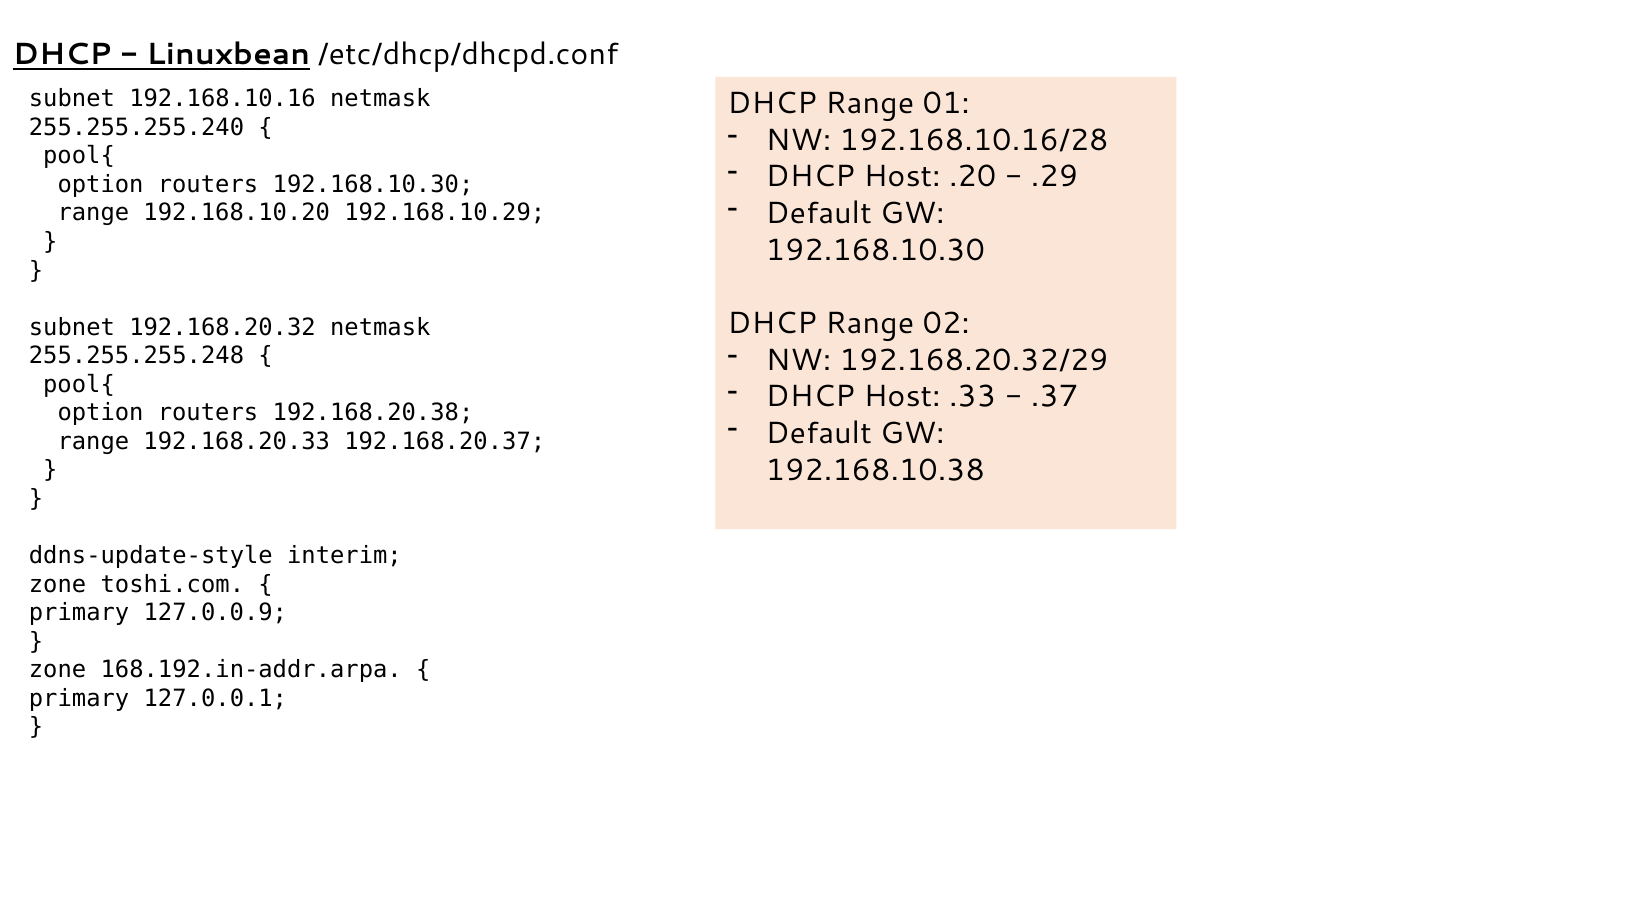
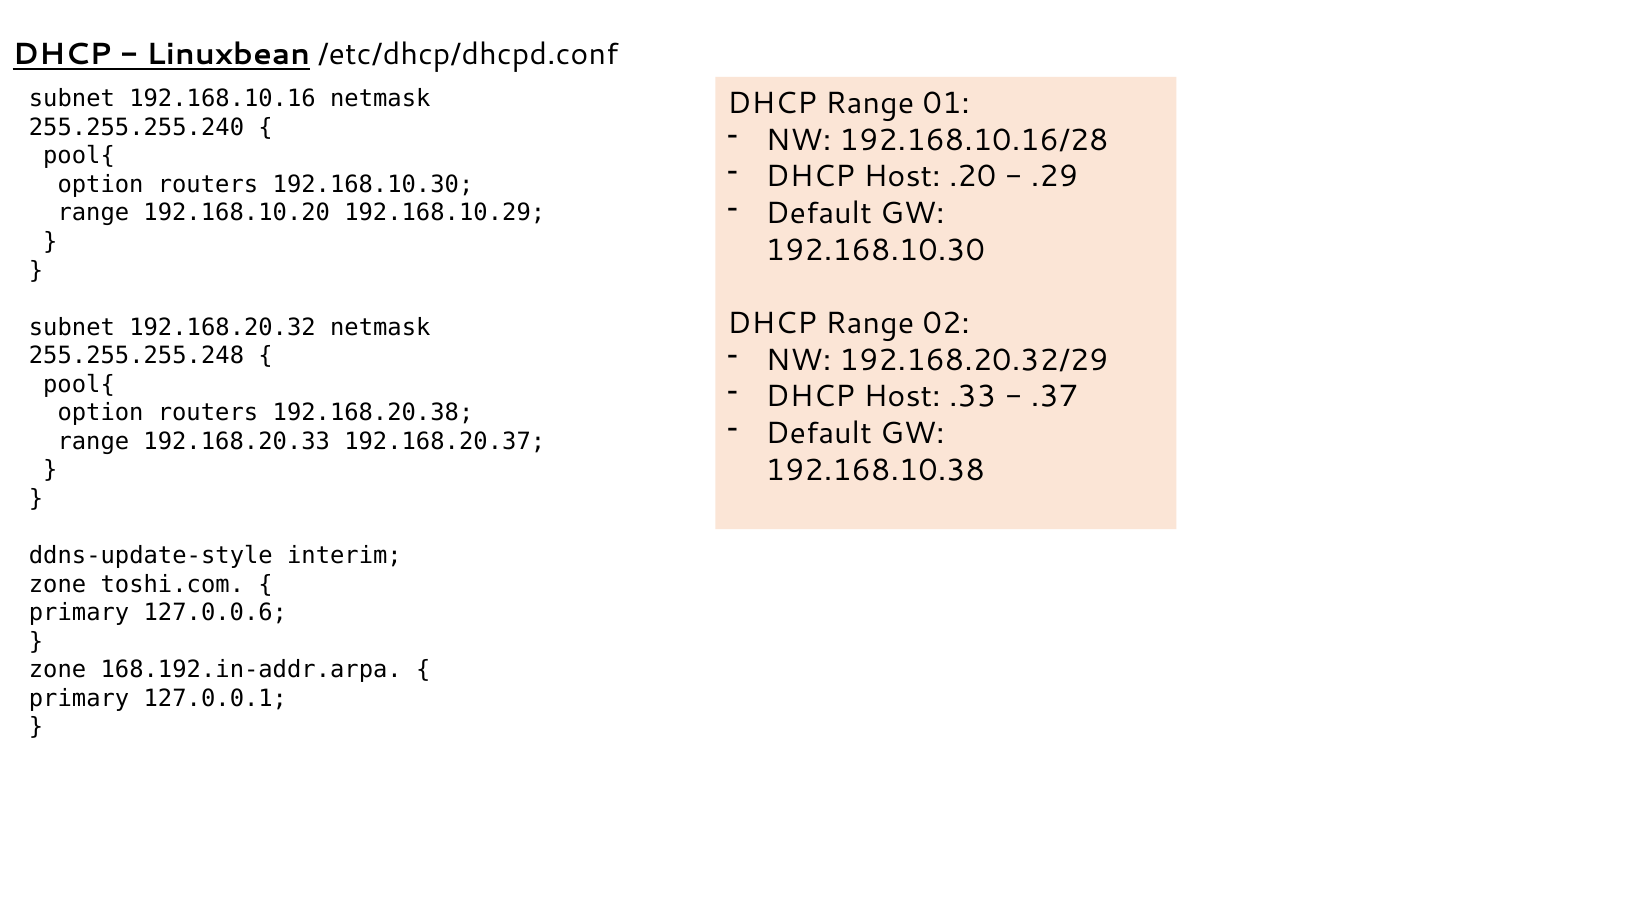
127.0.0.9: 127.0.0.9 -> 127.0.0.6 (215, 613)
